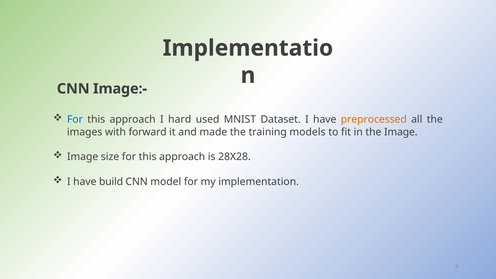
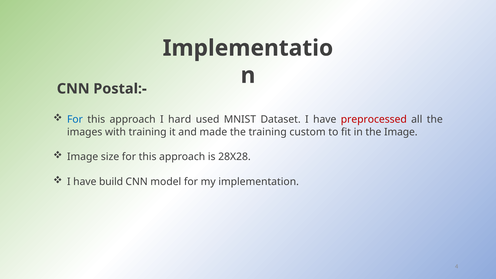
Image:-: Image:- -> Postal:- (120, 89)
preprocessed colour: orange -> red (374, 120)
with forward: forward -> training (148, 132)
models: models -> custom (308, 132)
